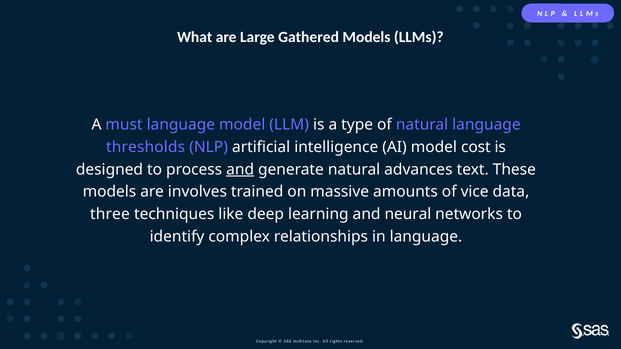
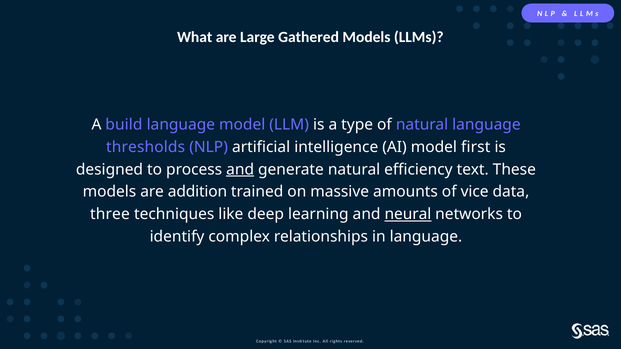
must: must -> build (124, 125)
cost: cost -> first (476, 147)
advances: advances -> efficiency (418, 170)
involves: involves -> addition (198, 192)
neural underline: none -> present (408, 214)
